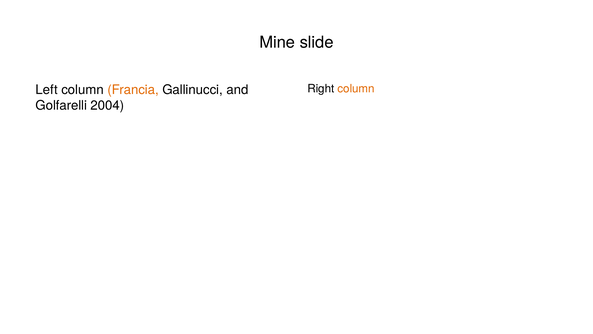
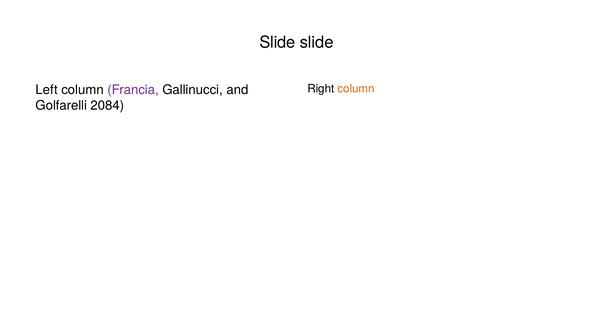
Mine: Mine -> Slide (277, 42)
Francia colour: orange -> purple (133, 90)
2004: 2004 -> 2084 (107, 105)
